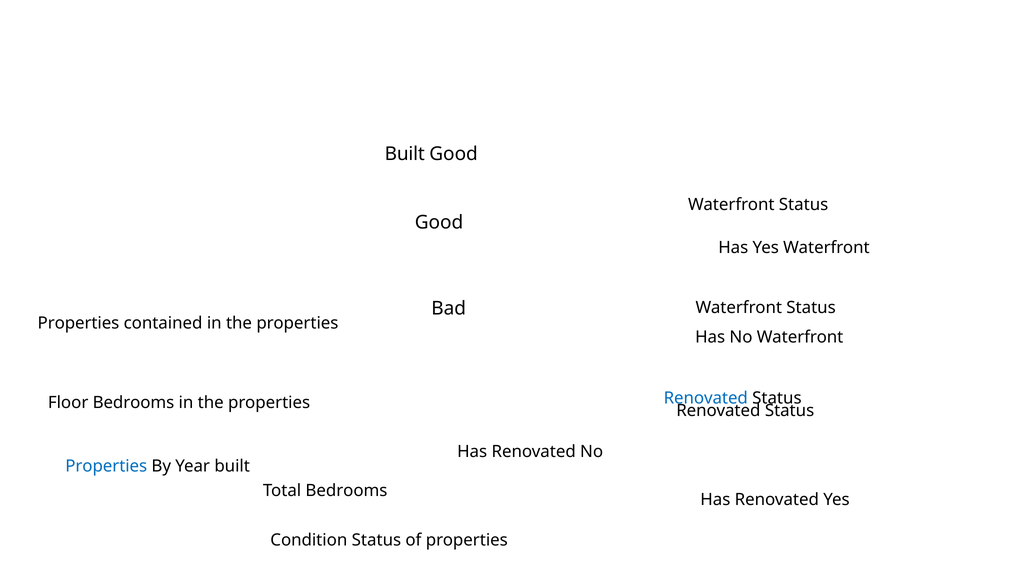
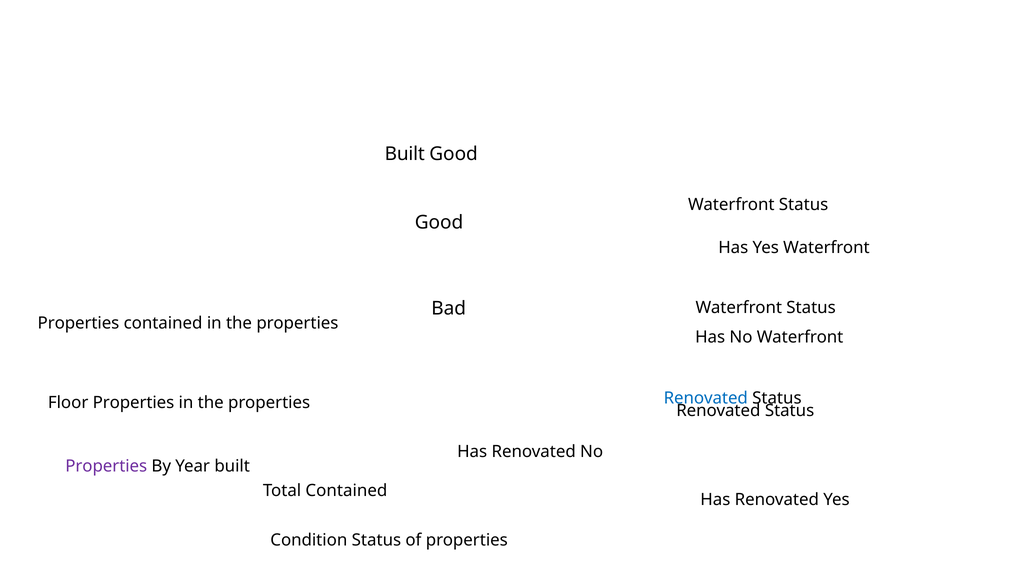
Floor Bedrooms: Bedrooms -> Properties (133, 402)
Properties colour: blue -> purple (106, 466)
Total Bedrooms: Bedrooms -> Contained (346, 491)
